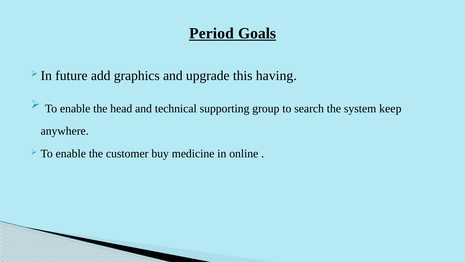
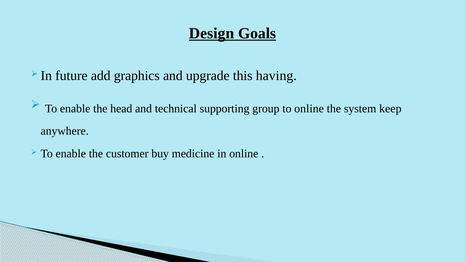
Period: Period -> Design (212, 33)
to search: search -> online (309, 109)
